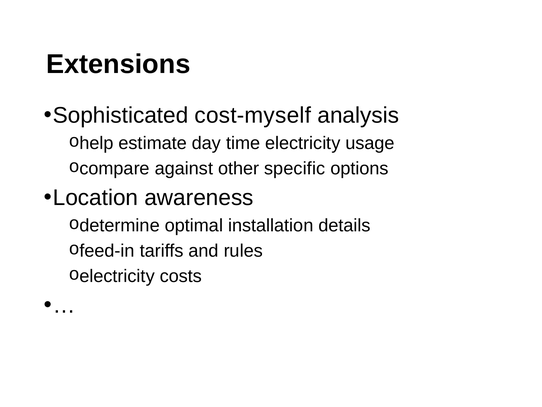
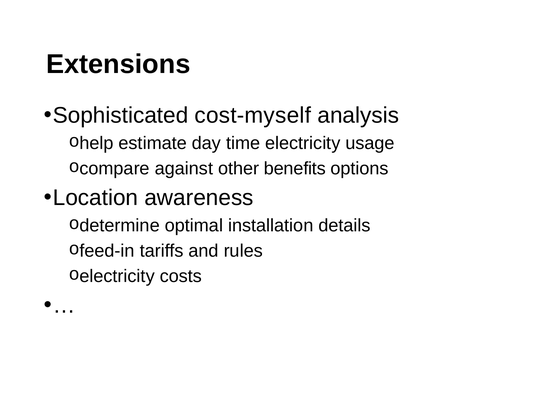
specific: specific -> benefits (295, 168)
